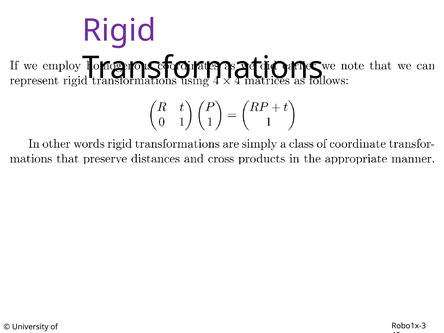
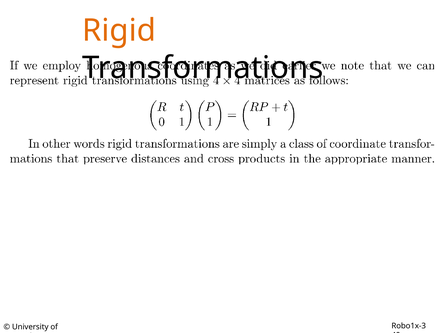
Rigid colour: purple -> orange (119, 30)
